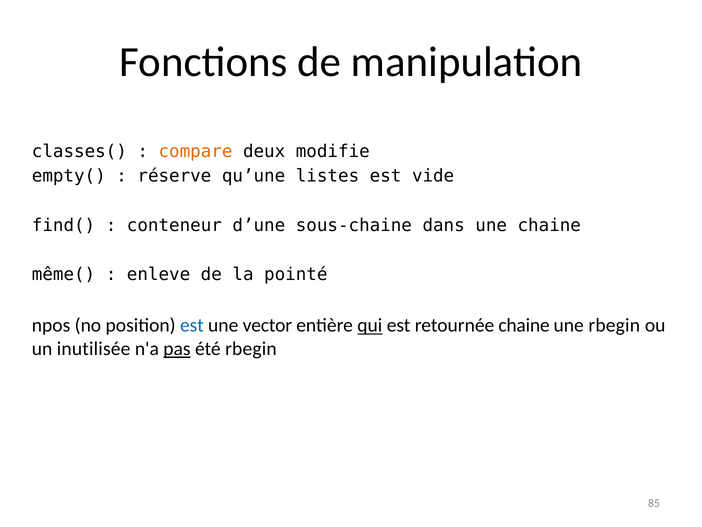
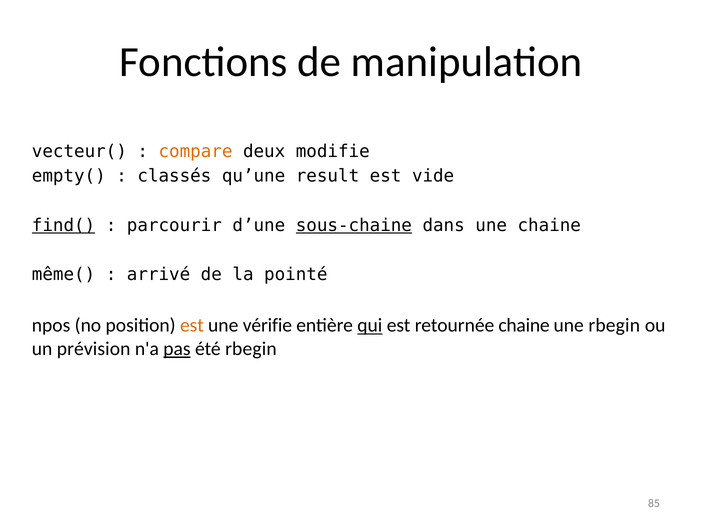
classes(: classes( -> vecteur( (79, 151)
réserve: réserve -> classés (174, 176)
listes: listes -> result (327, 176)
find( underline: none -> present (64, 225)
conteneur: conteneur -> parcourir (174, 225)
sous-chaine underline: none -> present (354, 225)
enleve: enleve -> arrivé (159, 274)
est colour: blue -> orange (192, 325)
vector: vector -> vérifie (267, 325)
inutilisée: inutilisée -> prévision (94, 349)
